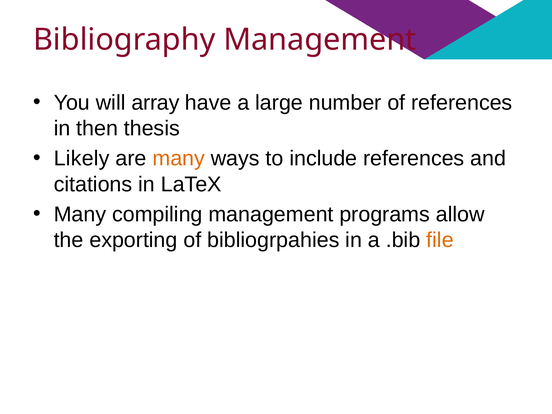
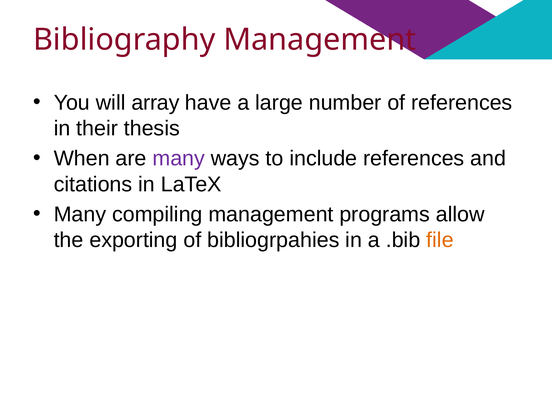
then: then -> their (97, 128)
Likely: Likely -> When (82, 159)
many colour: orange -> purple (179, 159)
